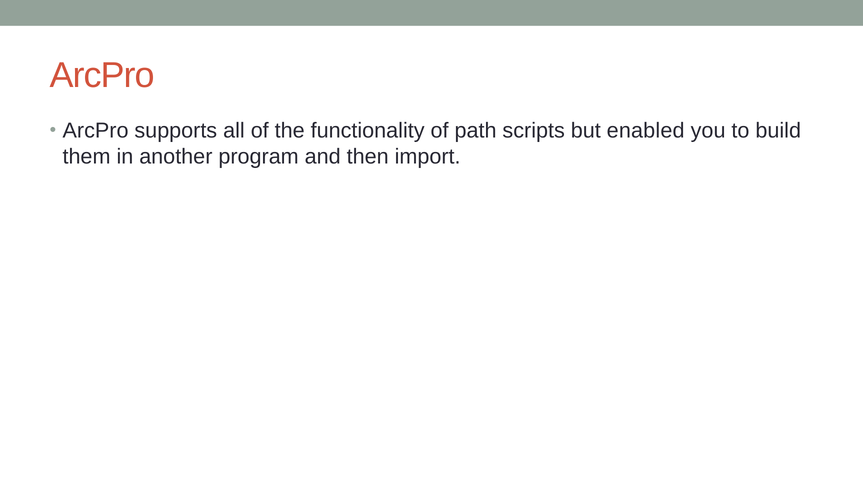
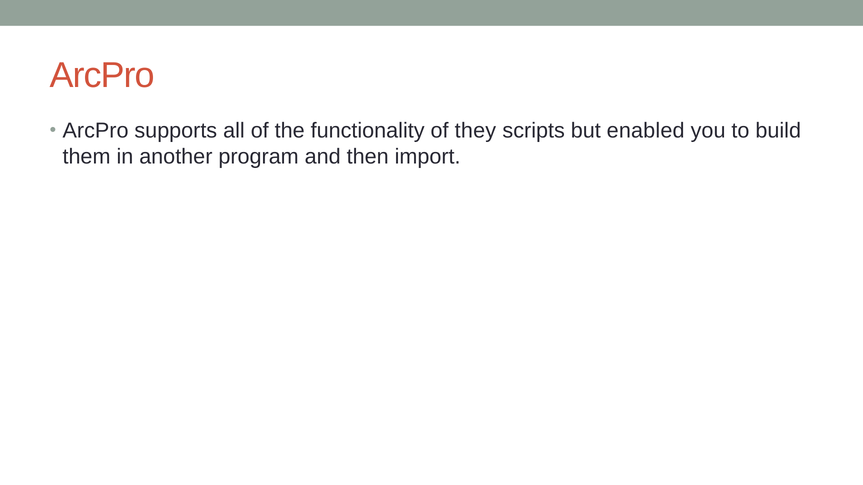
path: path -> they (475, 131)
